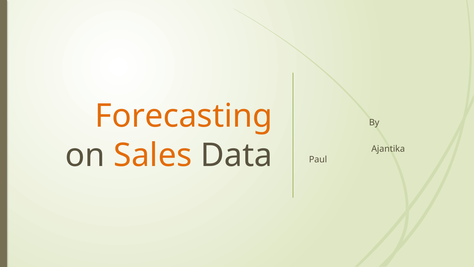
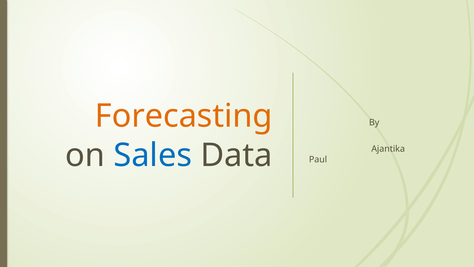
Sales colour: orange -> blue (153, 155)
